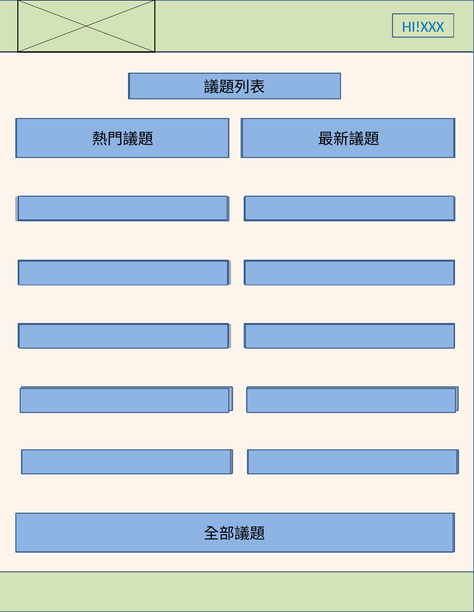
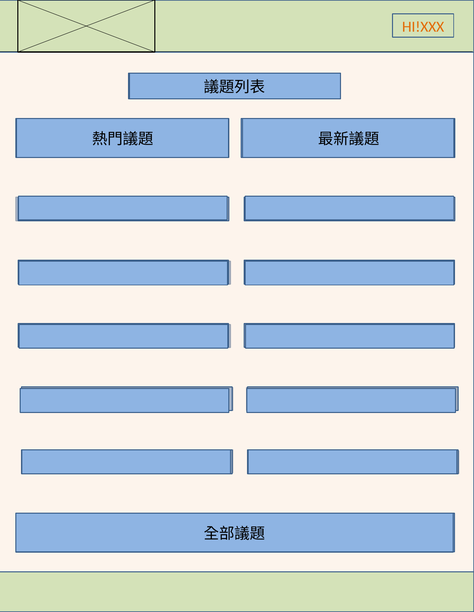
HI!XXX colour: blue -> orange (423, 27)
